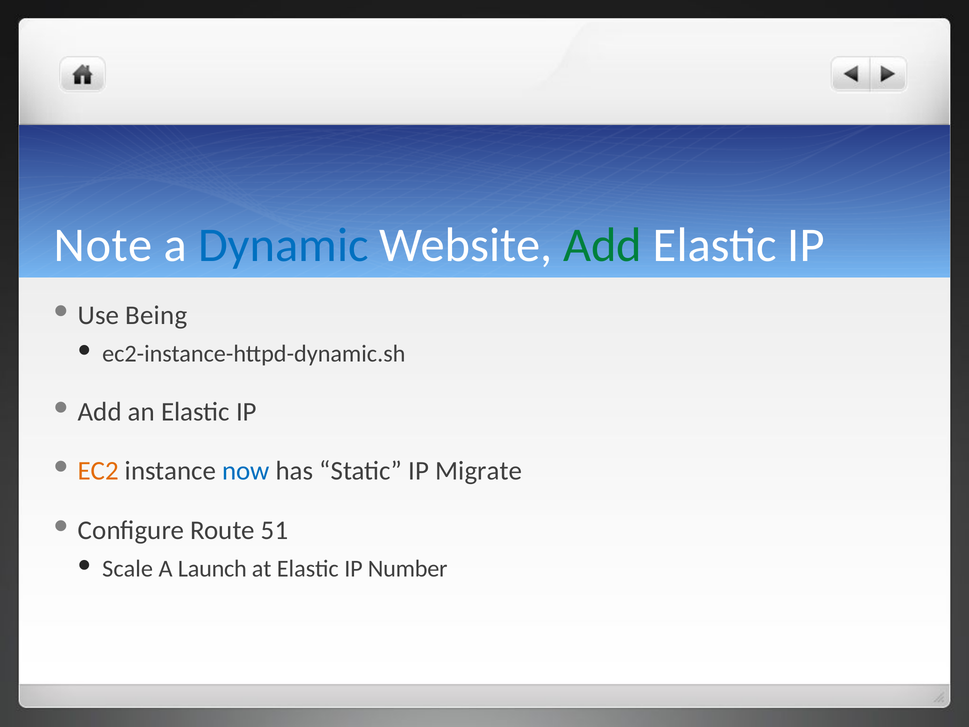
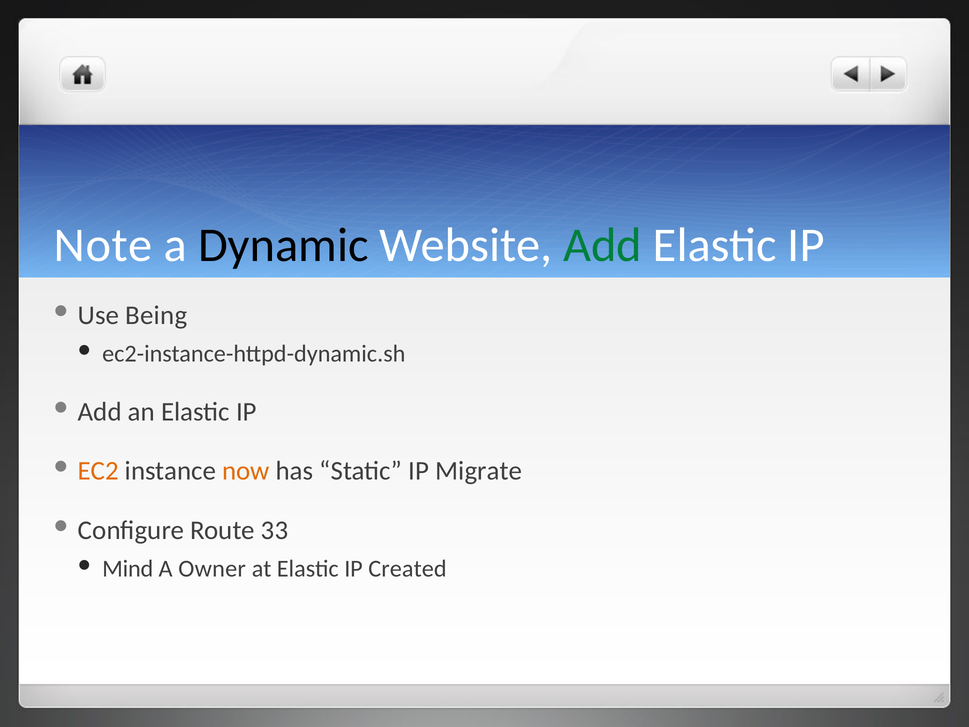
Dynamic colour: blue -> black (283, 245)
now colour: blue -> orange (246, 471)
51: 51 -> 33 (275, 530)
Scale: Scale -> Mind (128, 569)
Launch: Launch -> Owner (212, 569)
Number: Number -> Created (407, 569)
